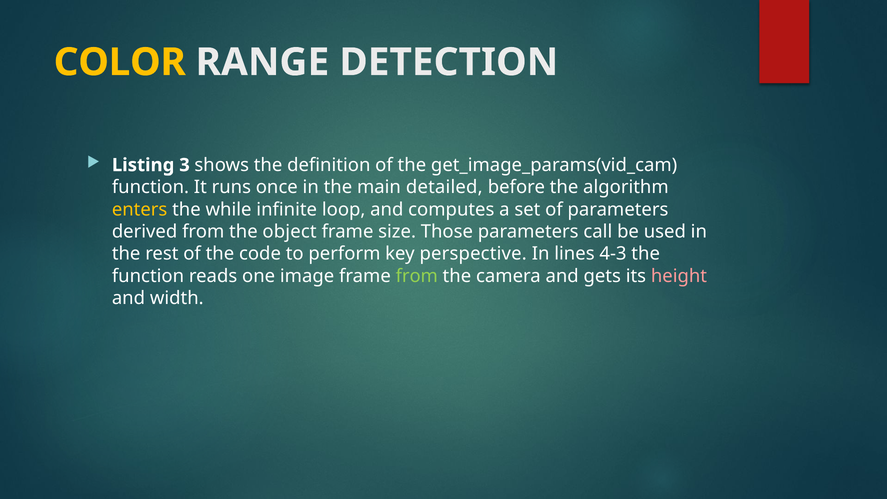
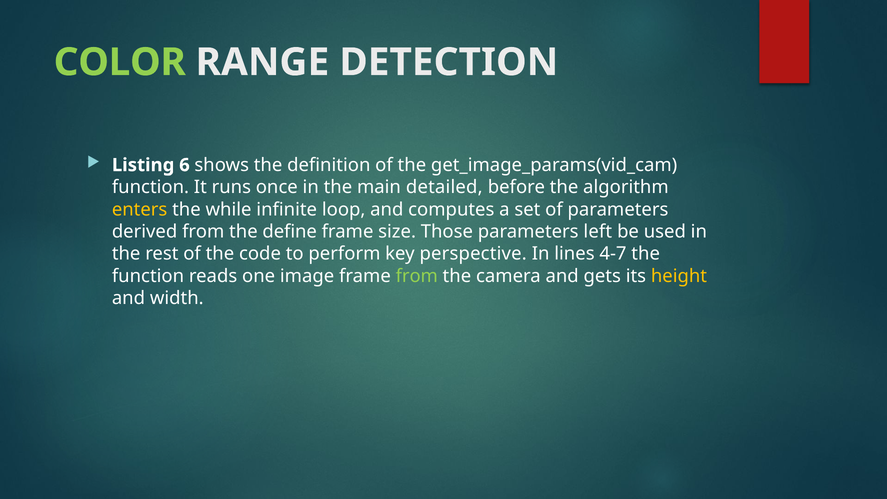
COLOR colour: yellow -> light green (120, 62)
3: 3 -> 6 (184, 165)
object: object -> define (290, 232)
call: call -> left (598, 232)
4-3: 4-3 -> 4-7 (613, 254)
height colour: pink -> yellow (679, 276)
